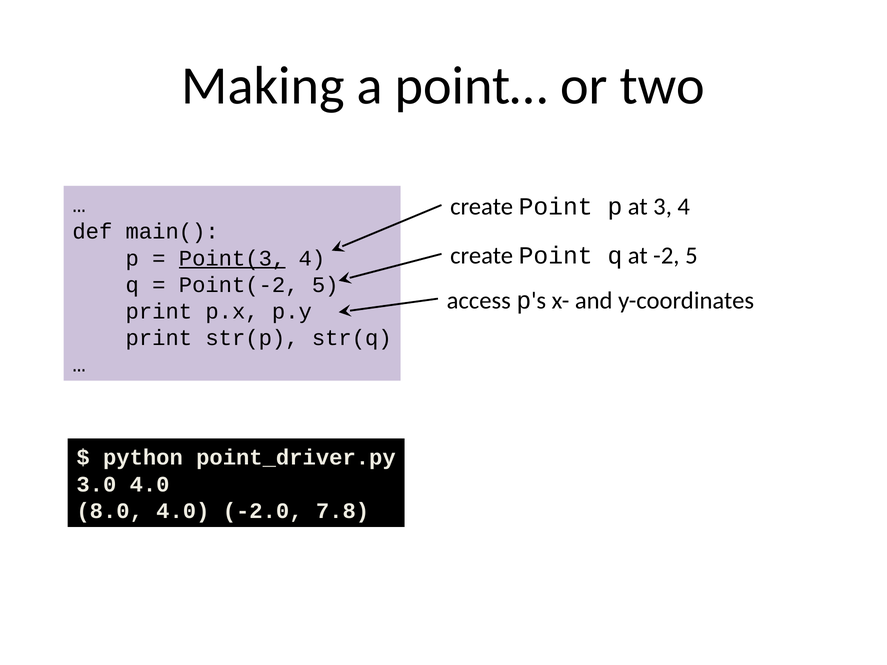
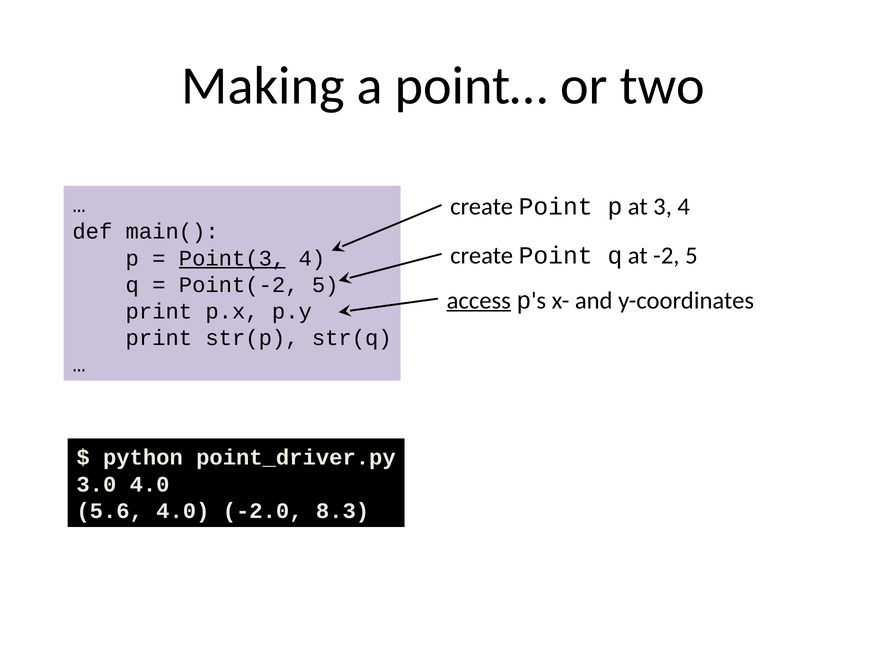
access underline: none -> present (479, 300)
8.0: 8.0 -> 5.6 (110, 511)
7.8: 7.8 -> 8.3 (343, 511)
